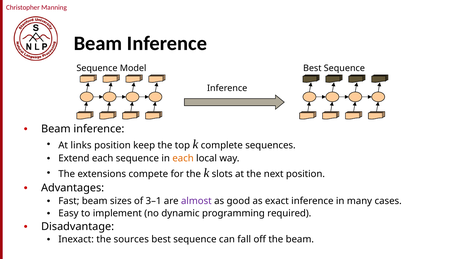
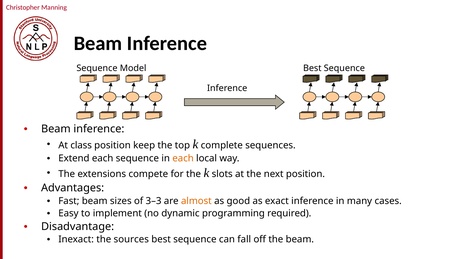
links: links -> class (81, 146)
3–1: 3–1 -> 3–3 (154, 201)
almost colour: purple -> orange (196, 201)
